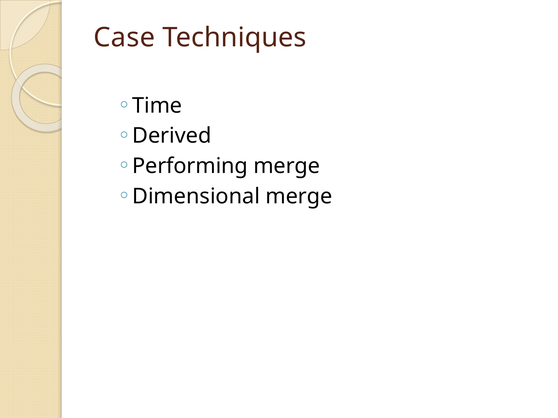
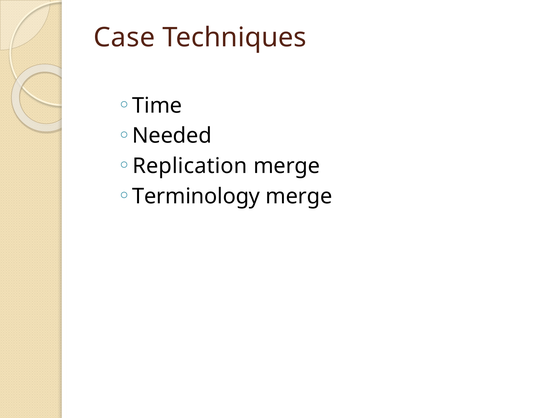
Derived: Derived -> Needed (172, 136)
Performing: Performing -> Replication (190, 166)
Dimensional: Dimensional -> Terminology (196, 197)
